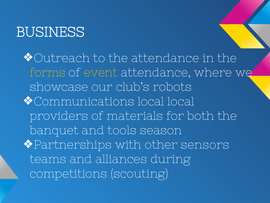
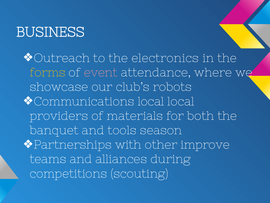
the attendance: attendance -> electronics (165, 58)
event colour: yellow -> pink (101, 72)
sensors: sensors -> improve (205, 144)
